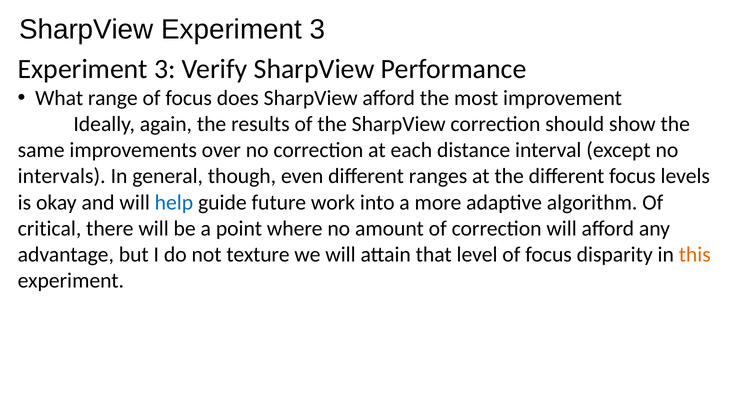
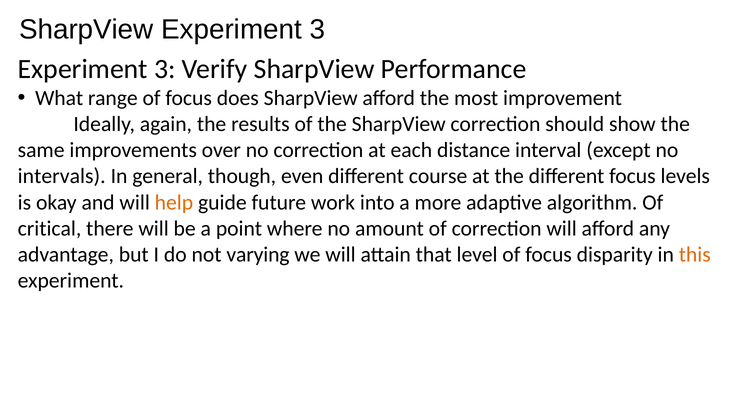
ranges: ranges -> course (438, 176)
help colour: blue -> orange (174, 202)
texture: texture -> varying (258, 254)
